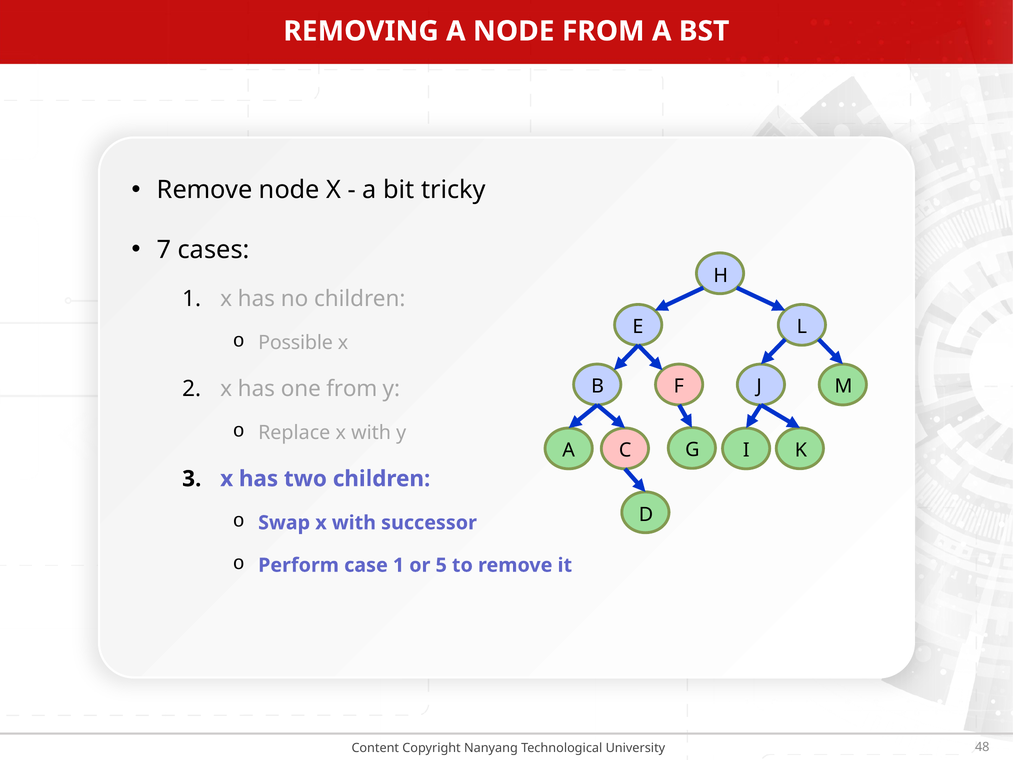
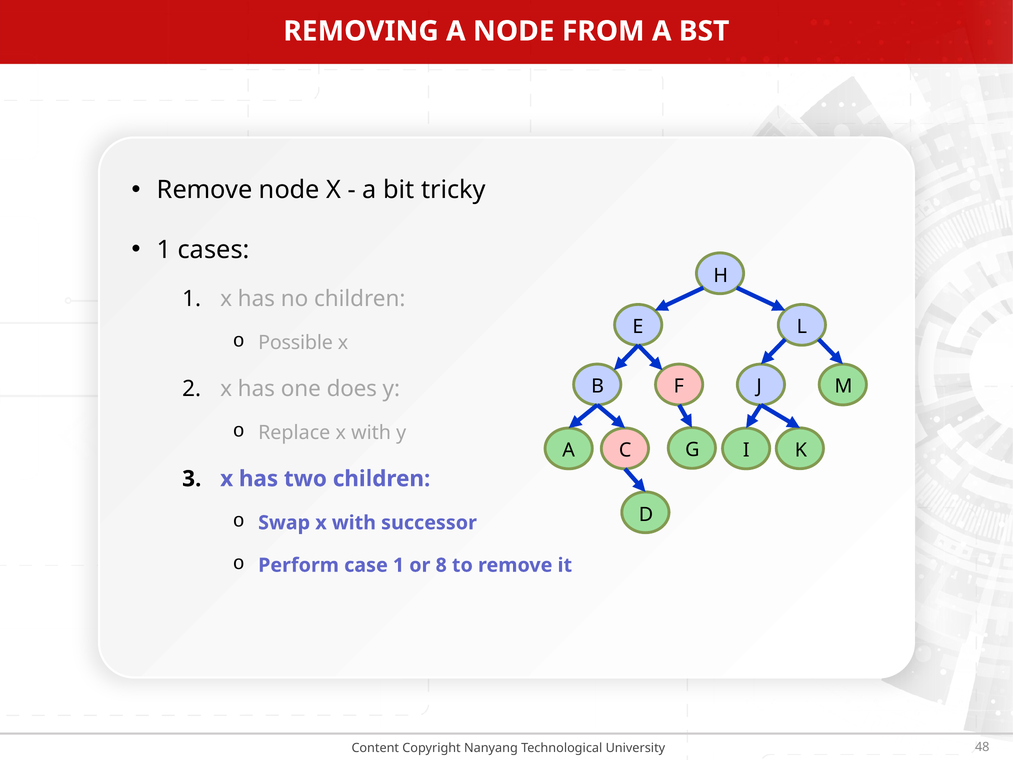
7: 7 -> 1 (164, 250)
one from: from -> does (352, 389)
5: 5 -> 8 (441, 565)
